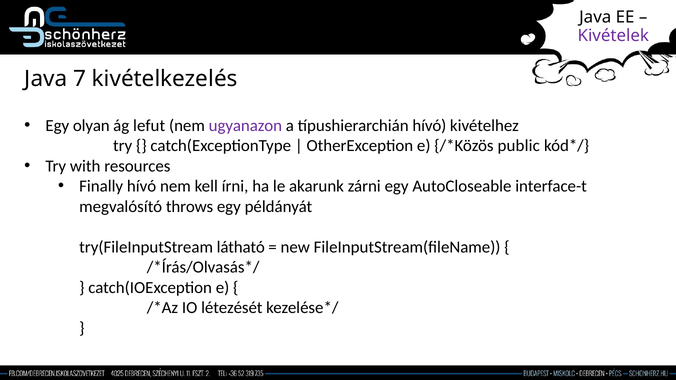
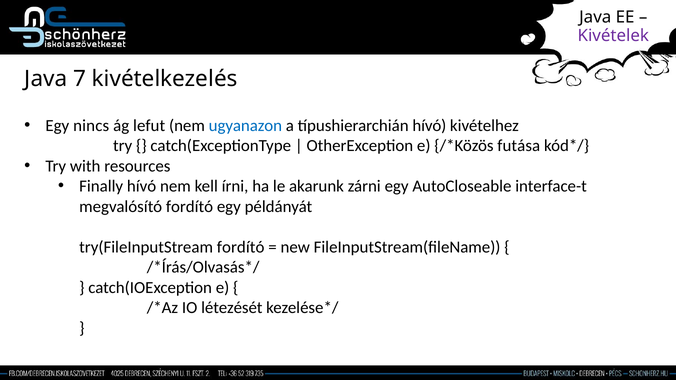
olyan: olyan -> nincs (91, 126)
ugyanazon colour: purple -> blue (245, 126)
public: public -> futása (519, 146)
megvalósító throws: throws -> fordító (189, 207)
try(FileInputStream látható: látható -> fordító (241, 247)
